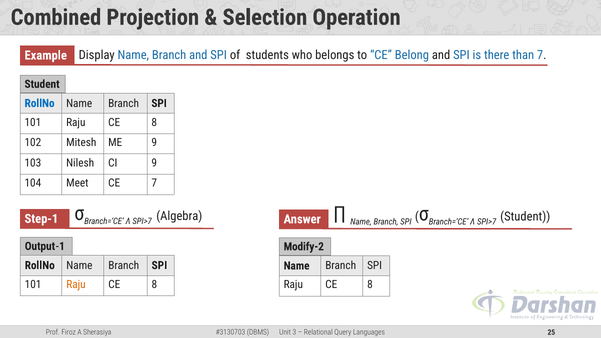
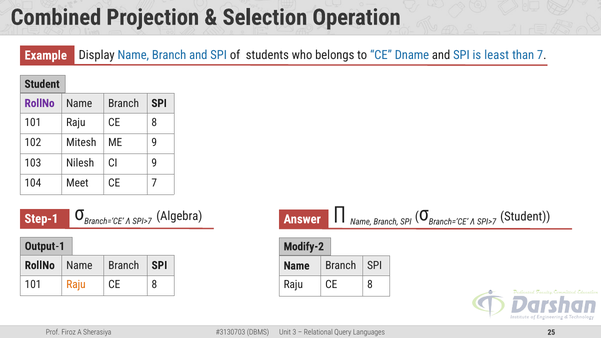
Belong: Belong -> Dname (412, 55)
there: there -> least (497, 55)
RollNo colour: blue -> purple (40, 103)
